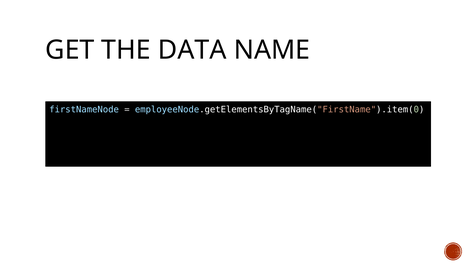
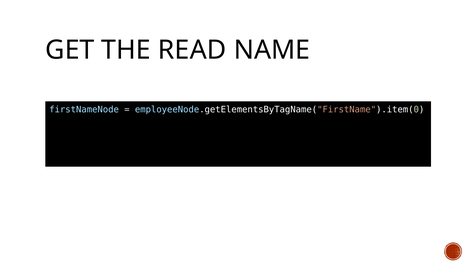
DATA: DATA -> READ (192, 50)
